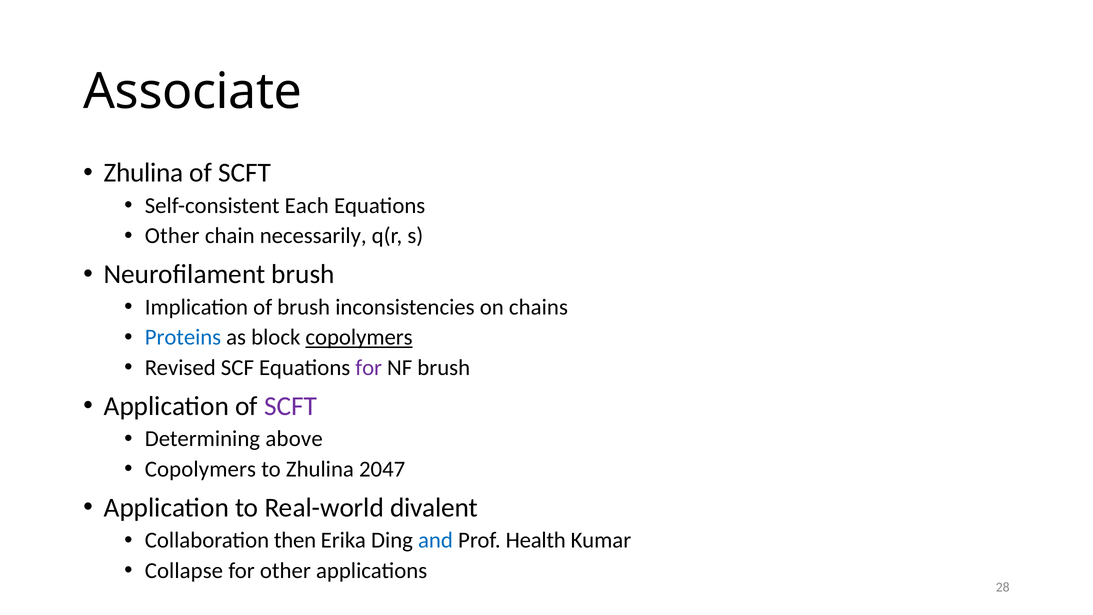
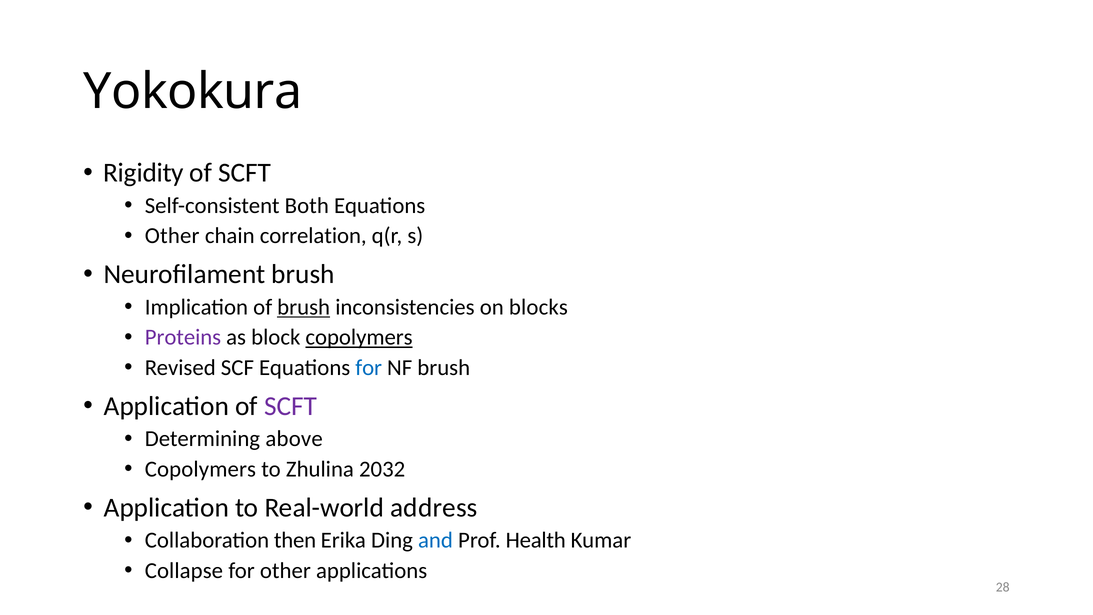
Associate: Associate -> Yokokura (193, 92)
Zhulina: Zhulina -> Rigidity (144, 173)
Each: Each -> Both (307, 206)
necessarily: necessarily -> correlation (313, 236)
brush underline: none -> present (304, 307)
chains: chains -> blocks (538, 307)
Proteins colour: blue -> purple (183, 337)
for colour: purple -> blue (369, 368)
2047: 2047 -> 2032 (382, 469)
divalent: divalent -> address (434, 507)
